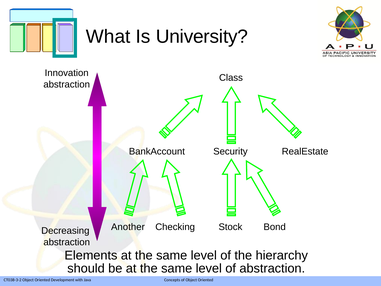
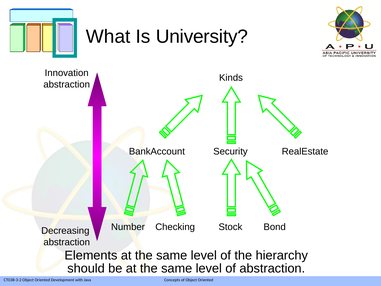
Class: Class -> Kinds (231, 78)
Another: Another -> Number (128, 227)
